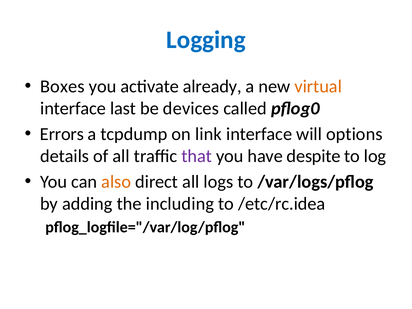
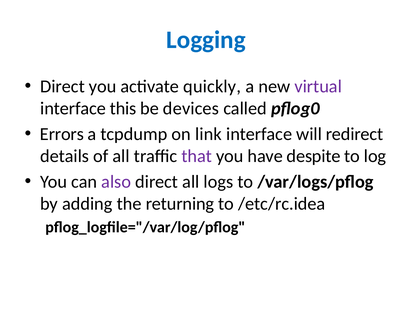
Boxes: Boxes -> Direct (62, 86)
already: already -> quickly (212, 86)
virtual colour: orange -> purple (318, 86)
last: last -> this (123, 108)
options: options -> redirect (354, 134)
also colour: orange -> purple (116, 182)
including: including -> returning (180, 204)
